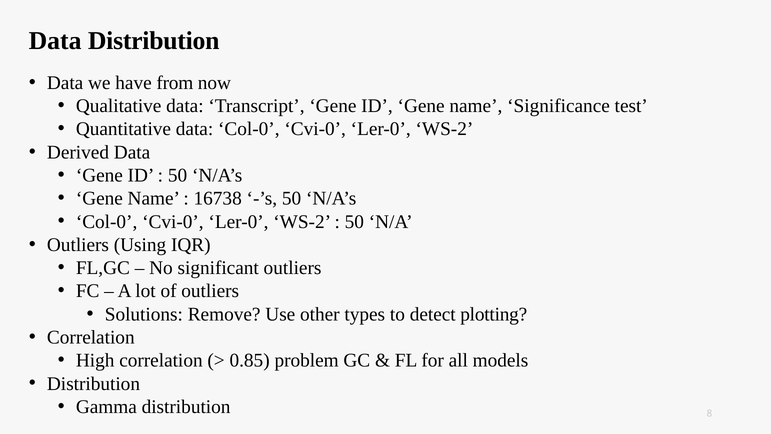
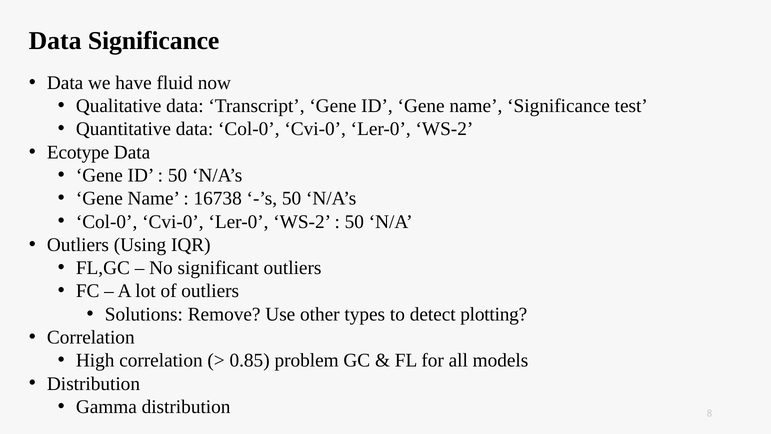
Data Distribution: Distribution -> Significance (154, 41)
from: from -> fluid (175, 83)
Derived: Derived -> Ecotype (78, 152)
